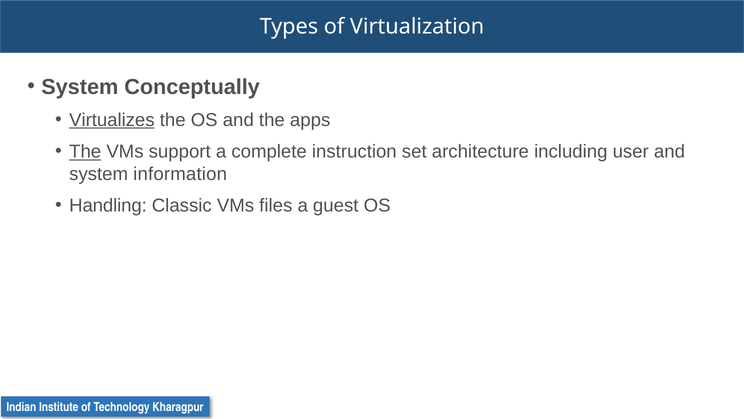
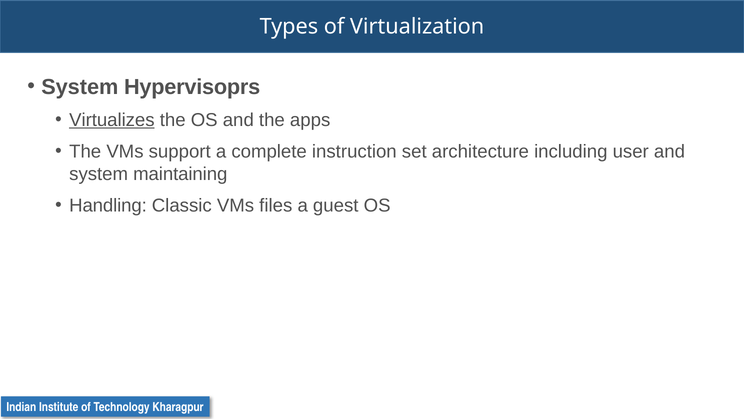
Conceptually: Conceptually -> Hypervisoprs (192, 87)
The underline: present -> none (85, 152)
information: information -> maintaining (180, 174)
